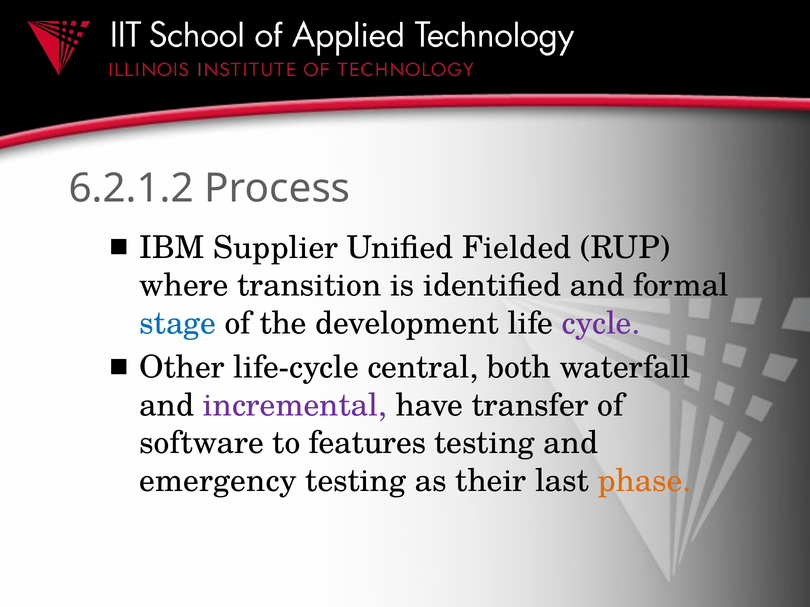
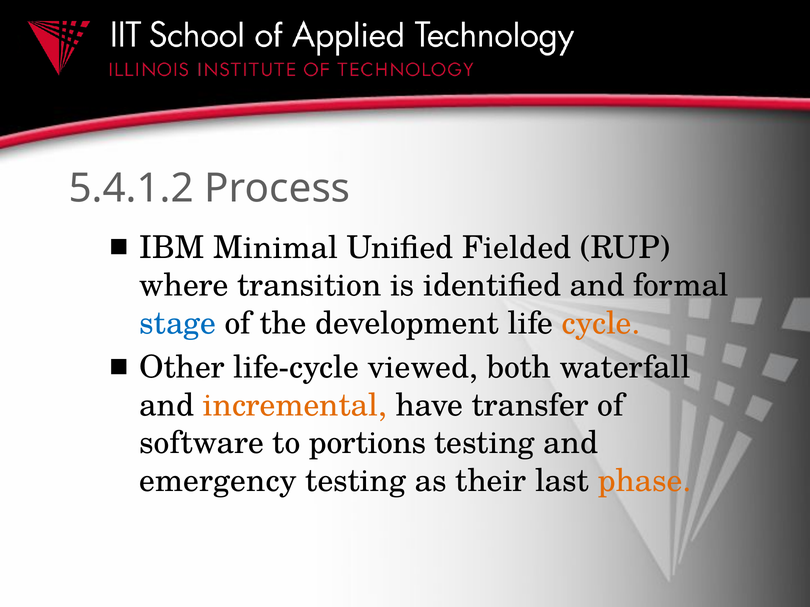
6.2.1.2: 6.2.1.2 -> 5.4.1.2 (131, 188)
Supplier: Supplier -> Minimal (276, 248)
cycle colour: purple -> orange (601, 324)
central: central -> viewed (423, 368)
incremental colour: purple -> orange (295, 406)
features: features -> portions (367, 443)
